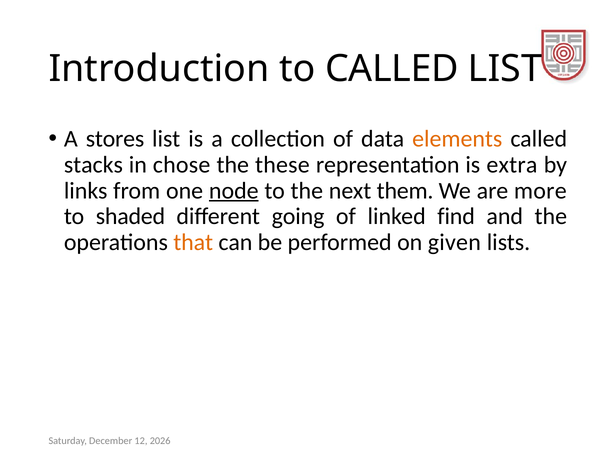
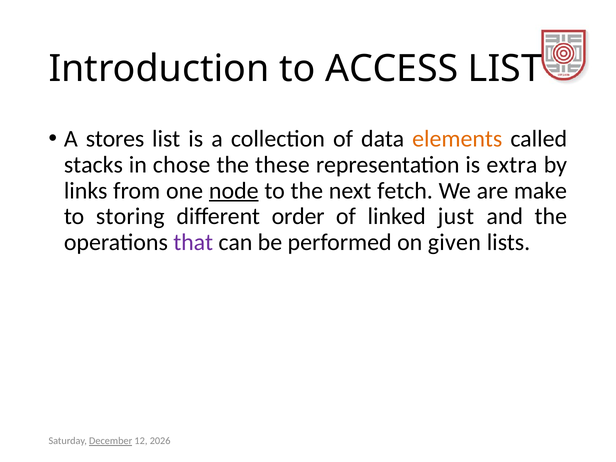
to CALLED: CALLED -> ACCESS (392, 69)
them: them -> fetch (405, 191)
more: more -> make (540, 191)
shaded: shaded -> storing (130, 216)
going: going -> order (298, 216)
find: find -> just (456, 216)
that colour: orange -> purple (193, 242)
December underline: none -> present (111, 441)
